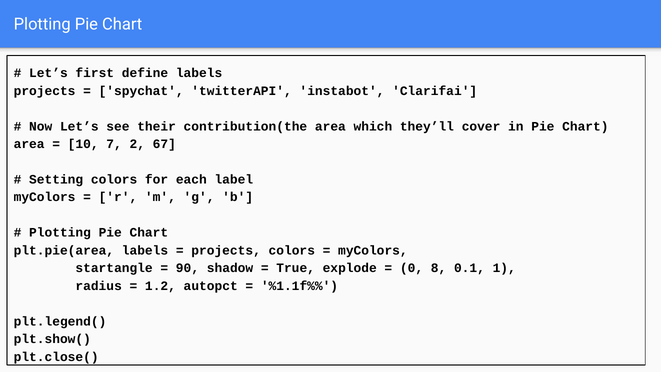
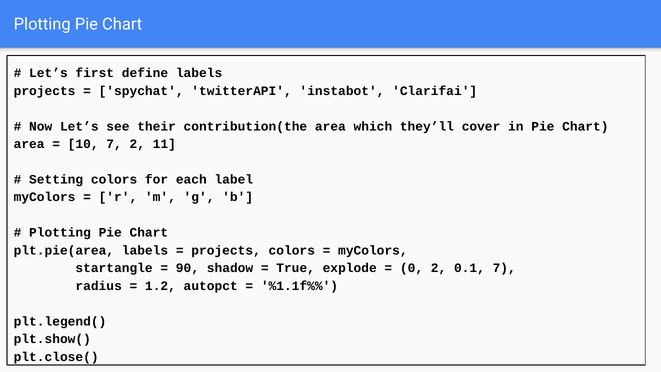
67: 67 -> 11 (164, 144)
0 8: 8 -> 2 (439, 268)
0.1 1: 1 -> 7 (504, 268)
